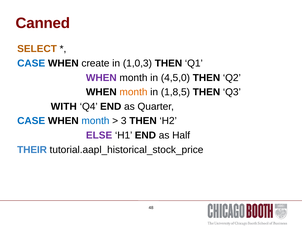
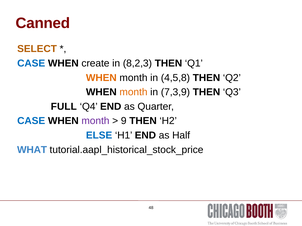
1,0,3: 1,0,3 -> 8,2,3 (137, 63)
WHEN colour: purple -> orange (101, 78)
4,5,0: 4,5,0 -> 4,5,8 (175, 78)
1,8,5: 1,8,5 -> 7,3,9 (175, 92)
WITH: WITH -> FULL (64, 107)
month colour: blue -> purple (95, 121)
3: 3 -> 9 (124, 121)
ELSE colour: purple -> blue (99, 136)
THEIR: THEIR -> WHAT (32, 150)
